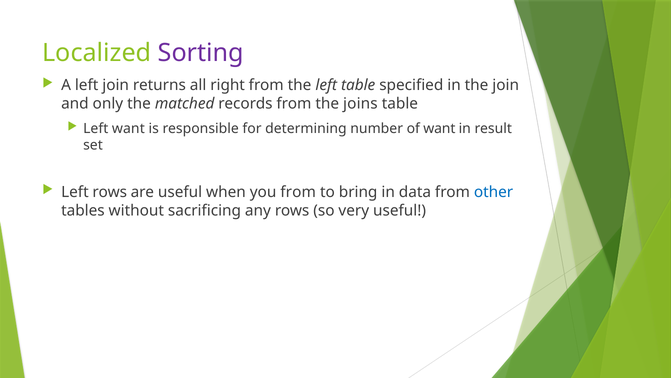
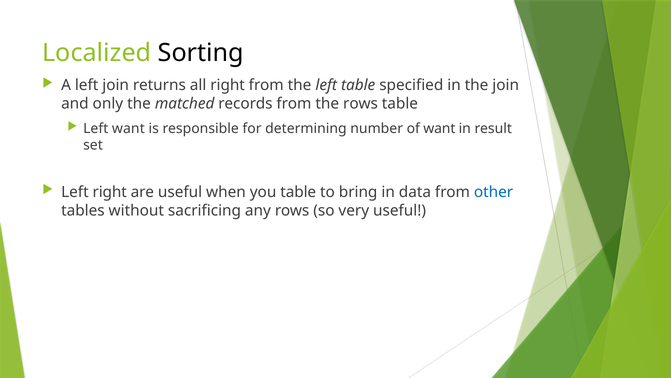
Sorting colour: purple -> black (201, 53)
the joins: joins -> rows (361, 104)
Left rows: rows -> right (110, 192)
you from: from -> table (298, 192)
